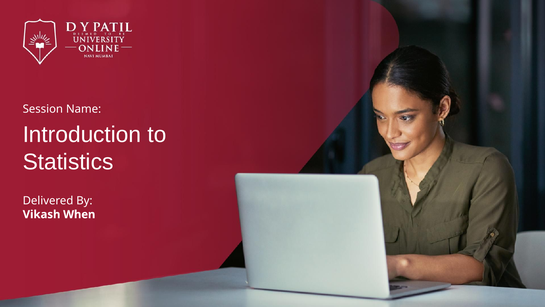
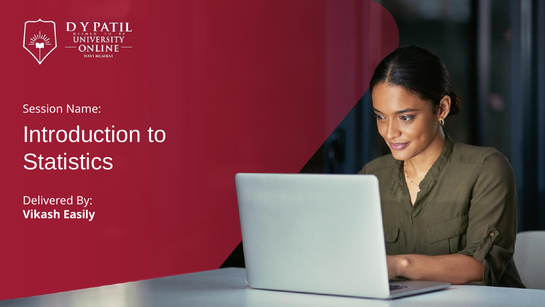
When: When -> Easily (79, 214)
